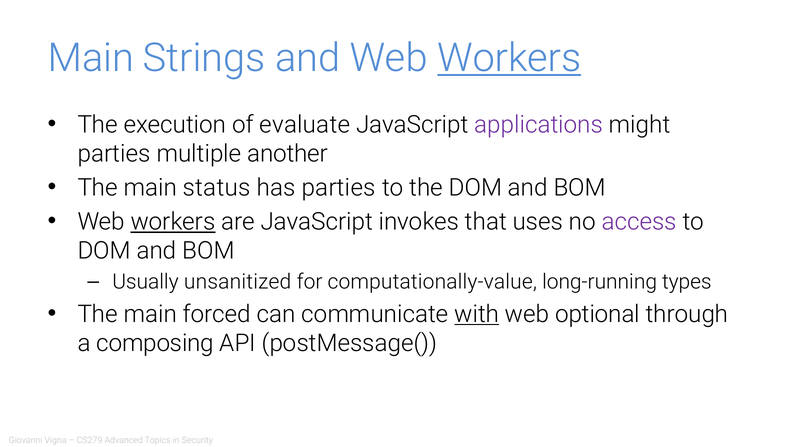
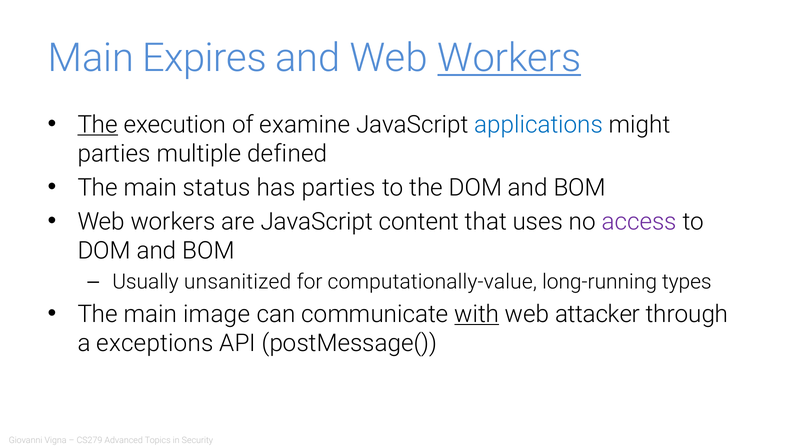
Strings: Strings -> Expires (204, 58)
The underline: none -> present (98, 125)
evaluate: evaluate -> examine (305, 125)
applications colour: purple -> blue (539, 125)
another: another -> defined (287, 154)
workers underline: present -> none (173, 222)
invokes: invokes -> content (419, 222)
forced: forced -> image (217, 314)
optional: optional -> attacker (598, 314)
composing: composing -> exceptions (155, 343)
